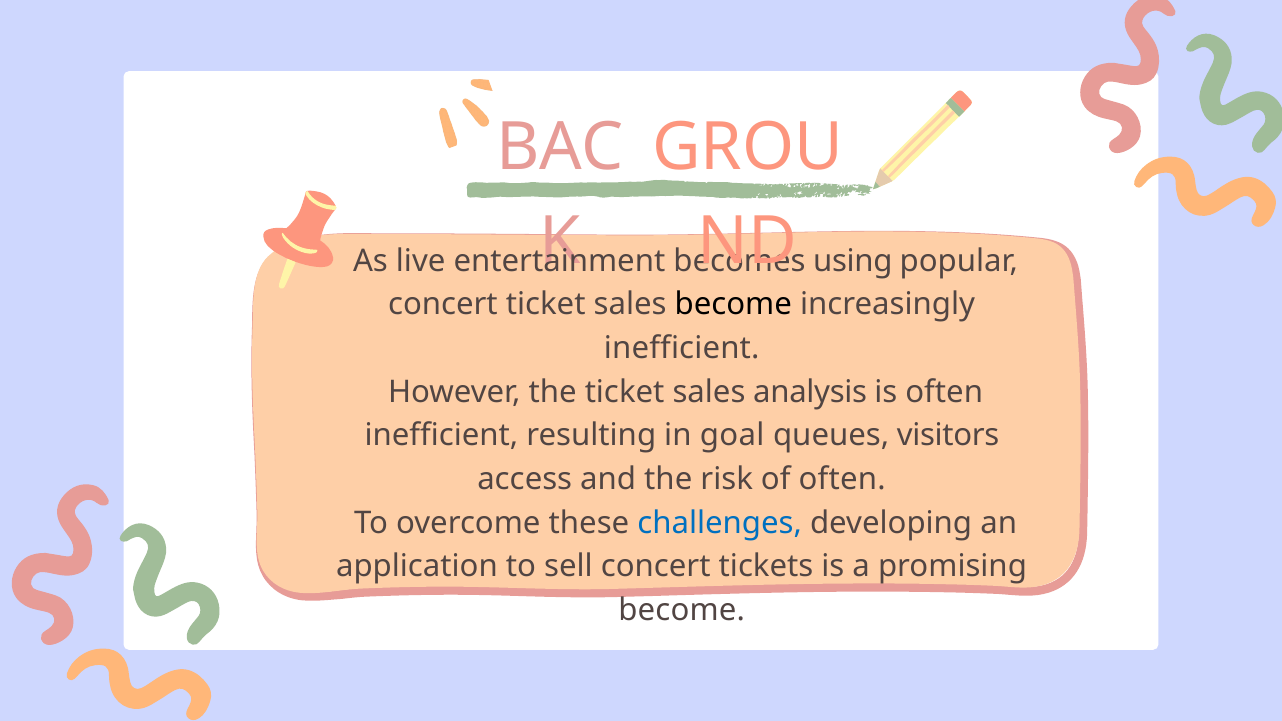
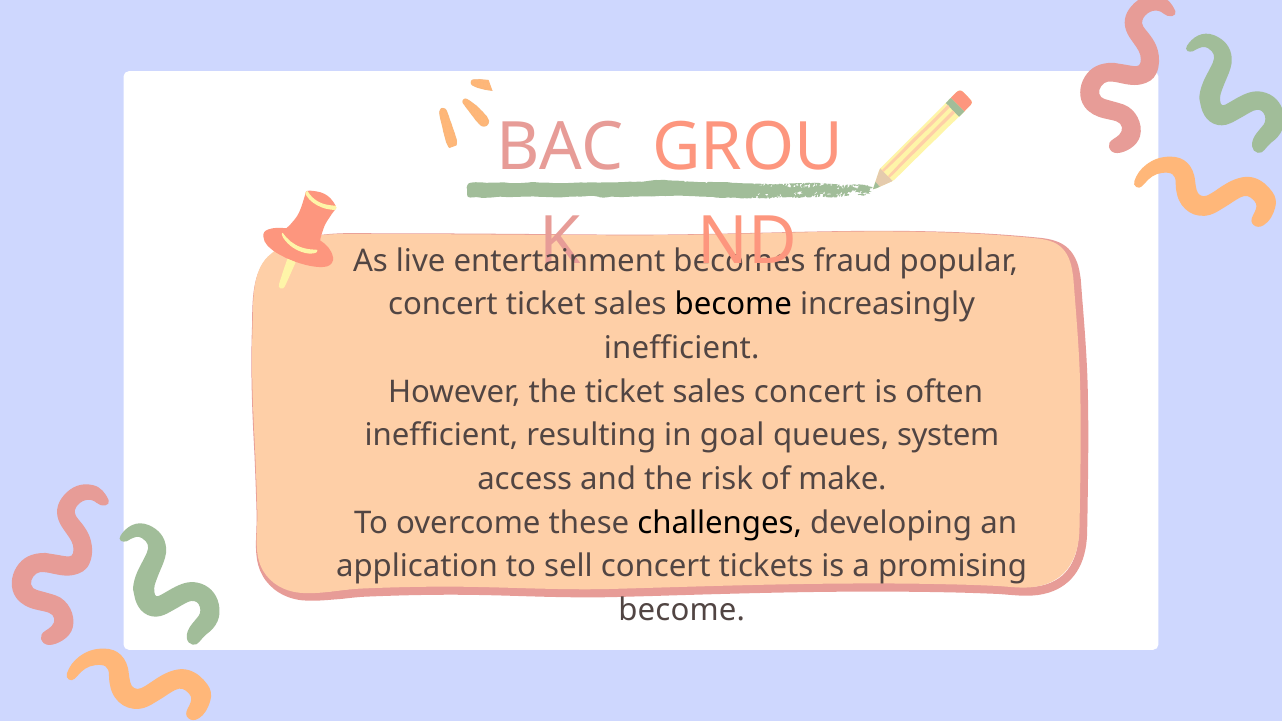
using: using -> fraud (853, 261)
sales analysis: analysis -> concert (810, 392)
visitors: visitors -> system (948, 436)
of often: often -> make (842, 479)
challenges colour: blue -> black (720, 523)
